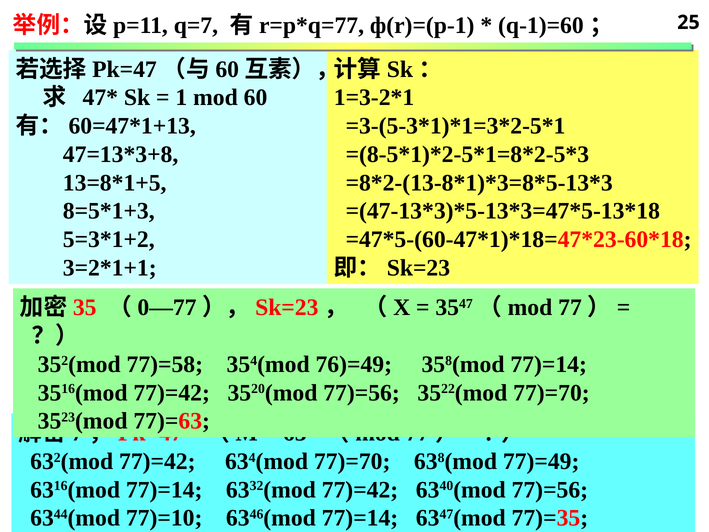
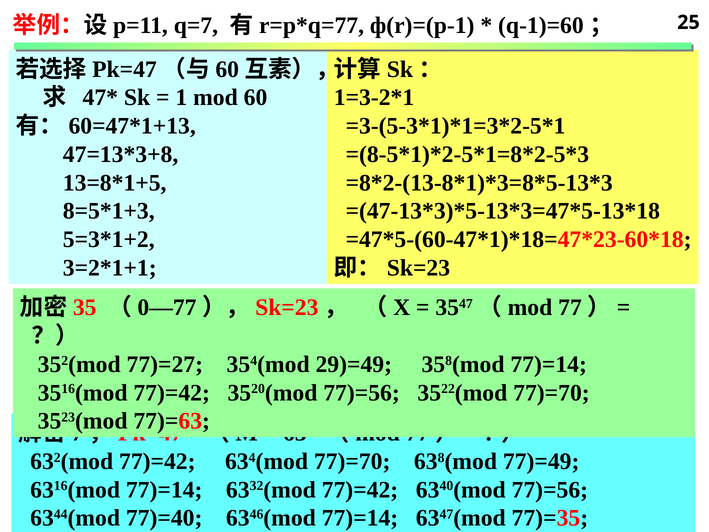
77)=58: 77)=58 -> 77)=27 (165, 364)
76)=49: 76)=49 -> 29)=49 (354, 364)
77)=10: 77)=10 -> 77)=40 (164, 518)
